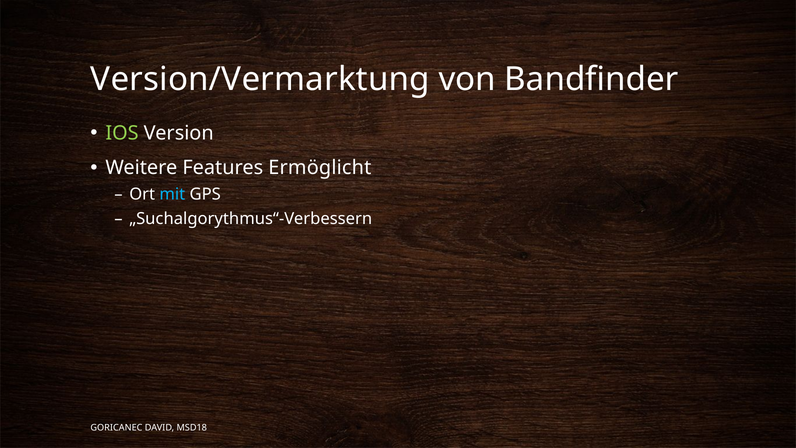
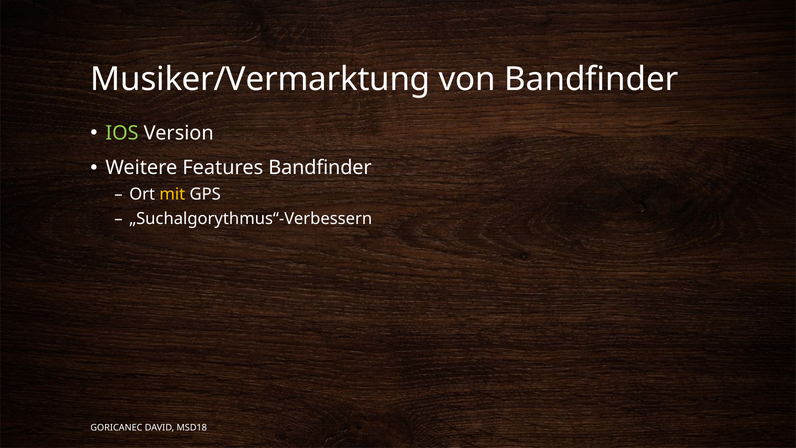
Version/Vermarktung: Version/Vermarktung -> Musiker/Vermarktung (260, 79)
Features Ermöglicht: Ermöglicht -> Bandfinder (320, 168)
mit colour: light blue -> yellow (172, 194)
